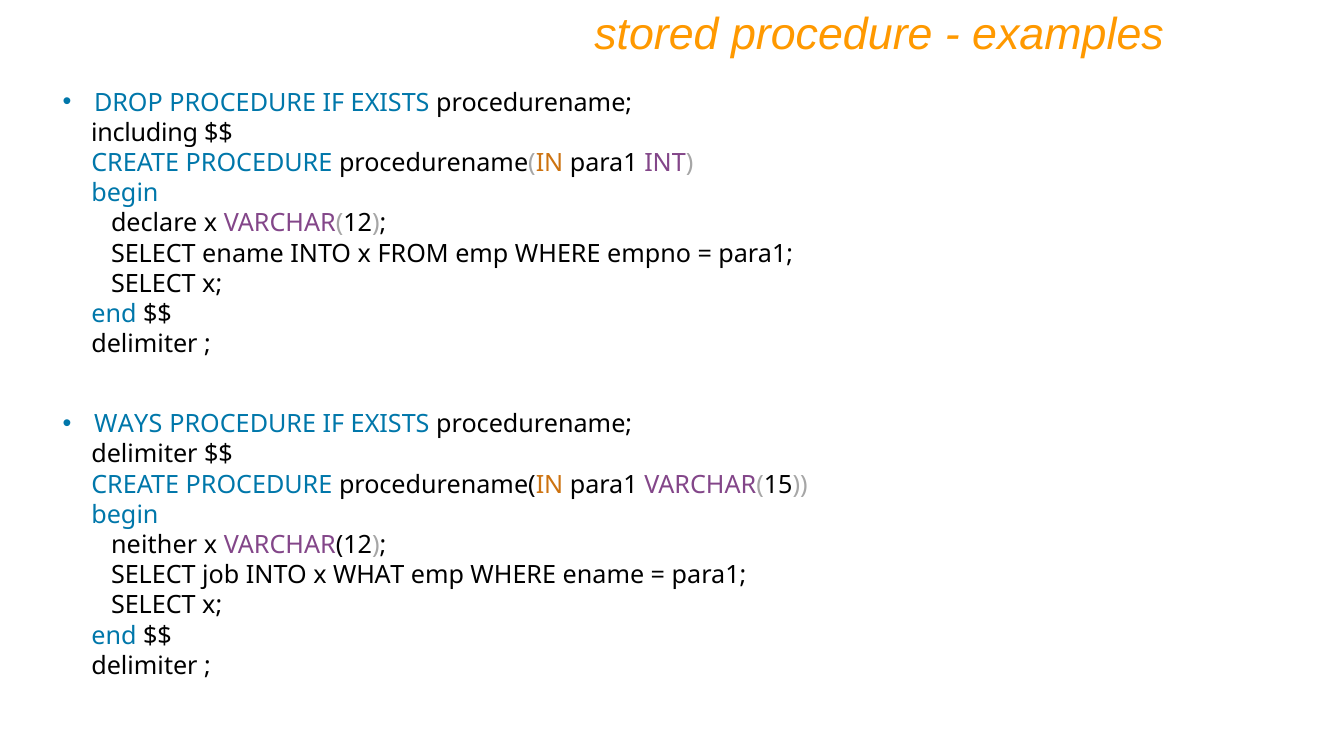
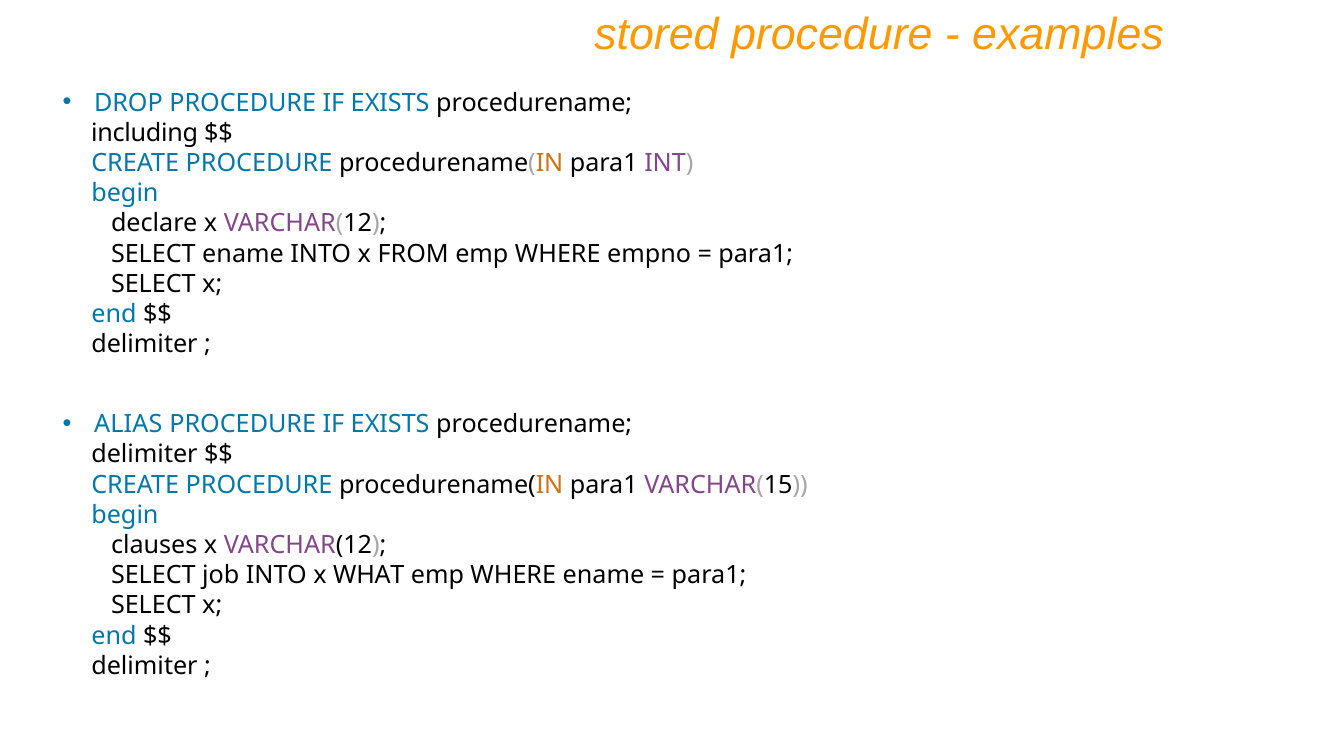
WAYS: WAYS -> ALIAS (128, 424)
neither: neither -> clauses (154, 545)
